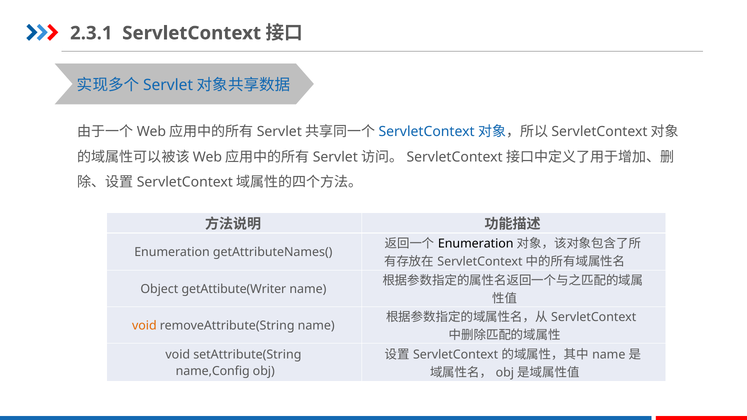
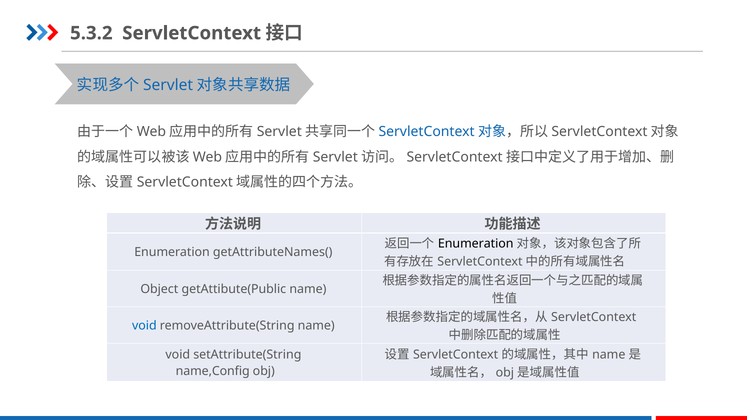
2.3.1: 2.3.1 -> 5.3.2 (91, 33)
getAttibute(Writer: getAttibute(Writer -> getAttibute(Public (234, 289)
void colour: orange -> blue (144, 326)
